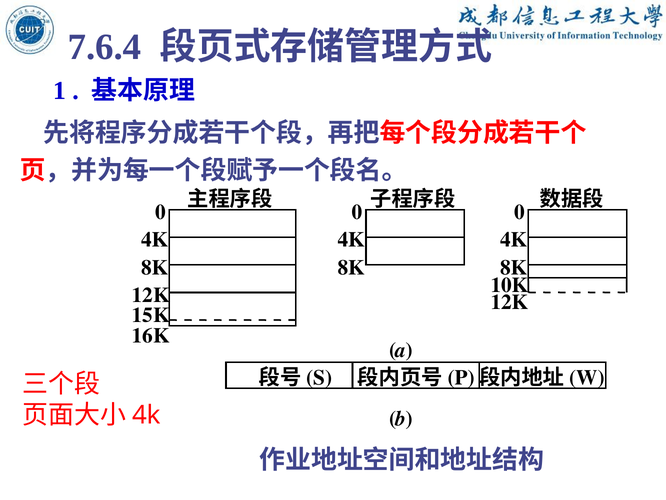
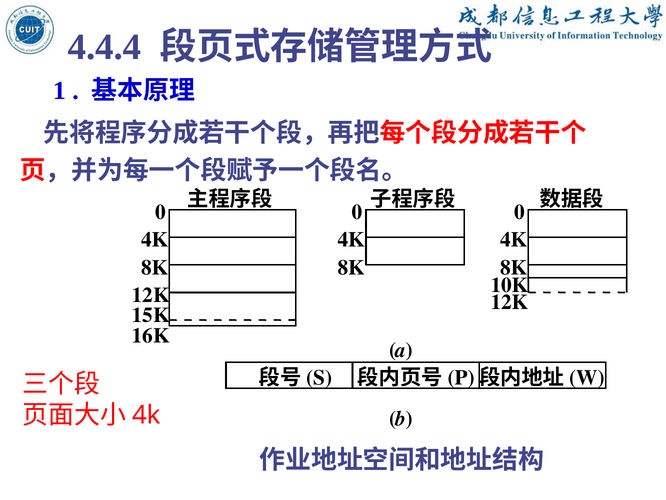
7.6.4: 7.6.4 -> 4.4.4 (105, 47)
